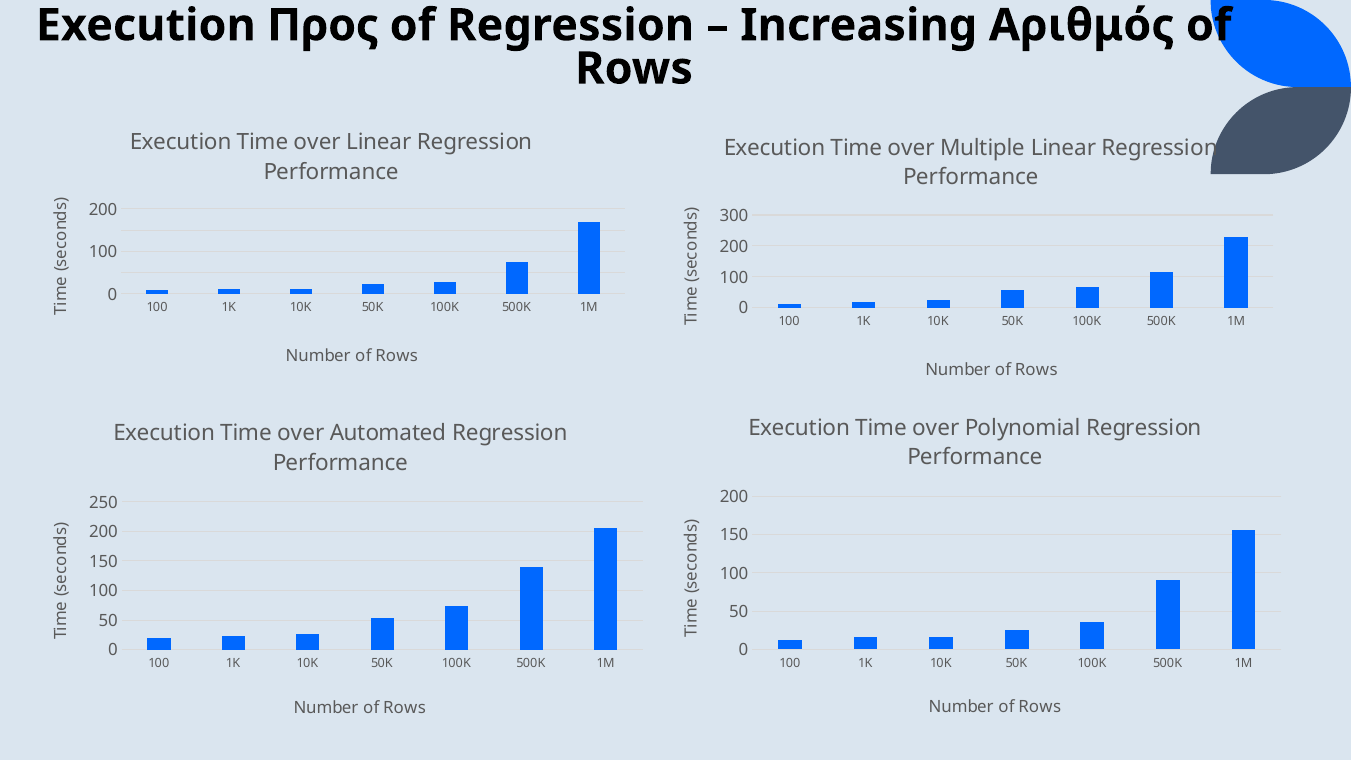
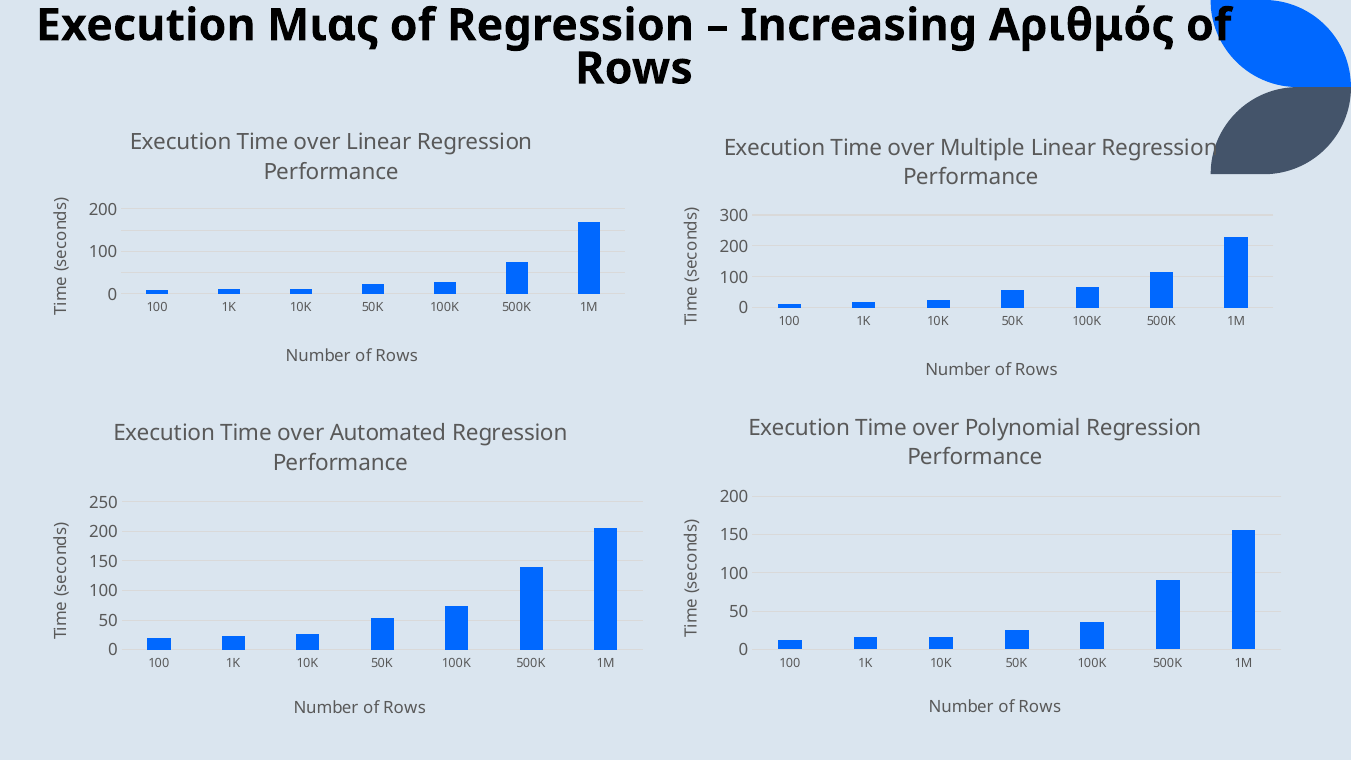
Προς: Προς -> Μιας (323, 25)
